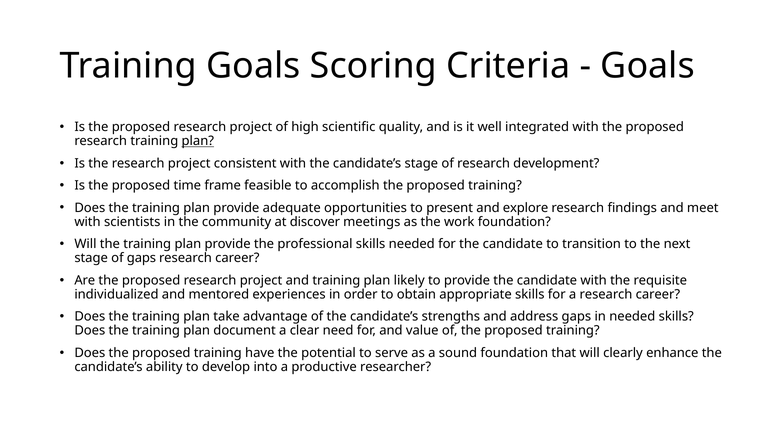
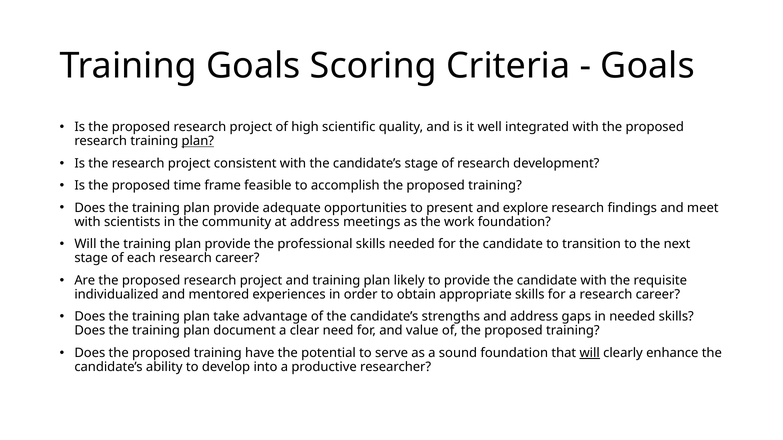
at discover: discover -> address (315, 222)
of gaps: gaps -> each (141, 258)
will underline: none -> present (590, 353)
